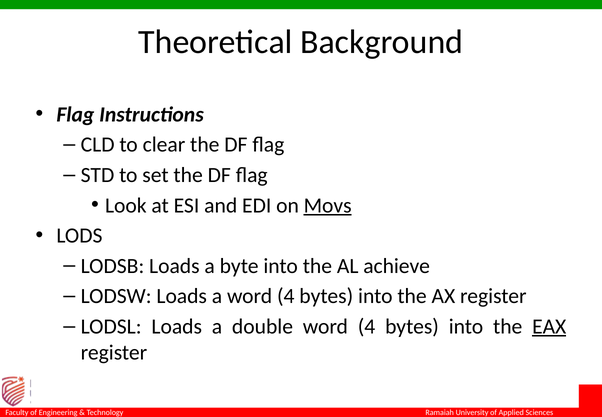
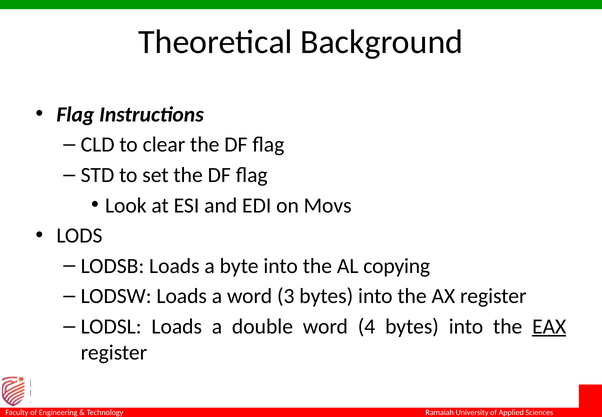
Movs underline: present -> none (328, 205)
achieve: achieve -> copying (397, 266)
a word 4: 4 -> 3 (286, 296)
